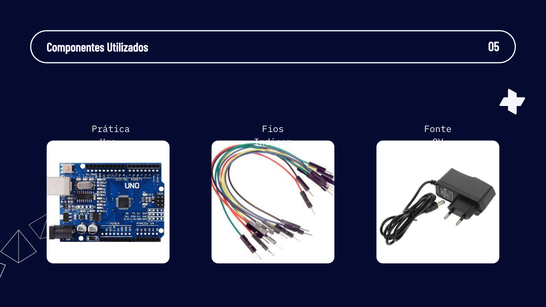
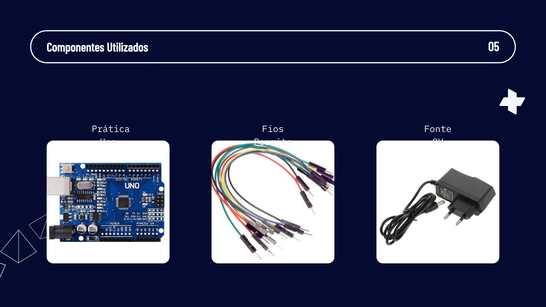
Indicam: Indicam -> Permite (273, 142)
